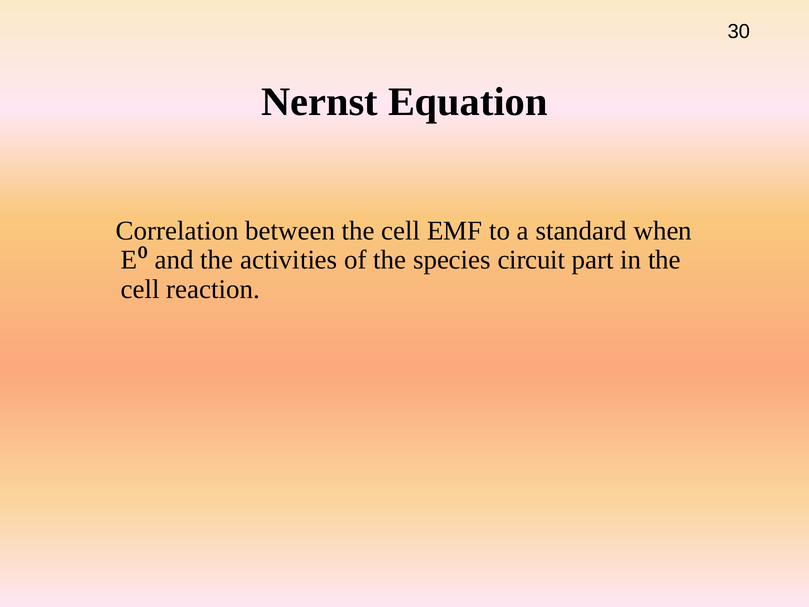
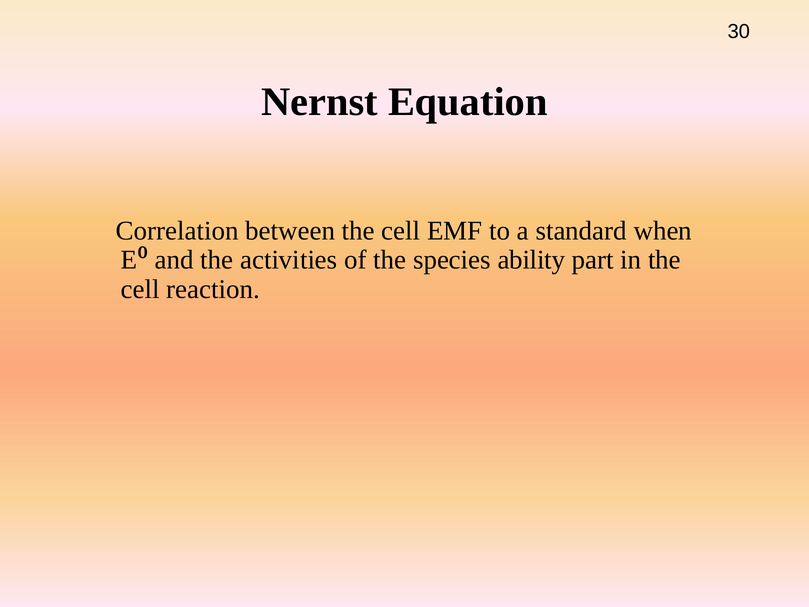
circuit: circuit -> ability (531, 260)
